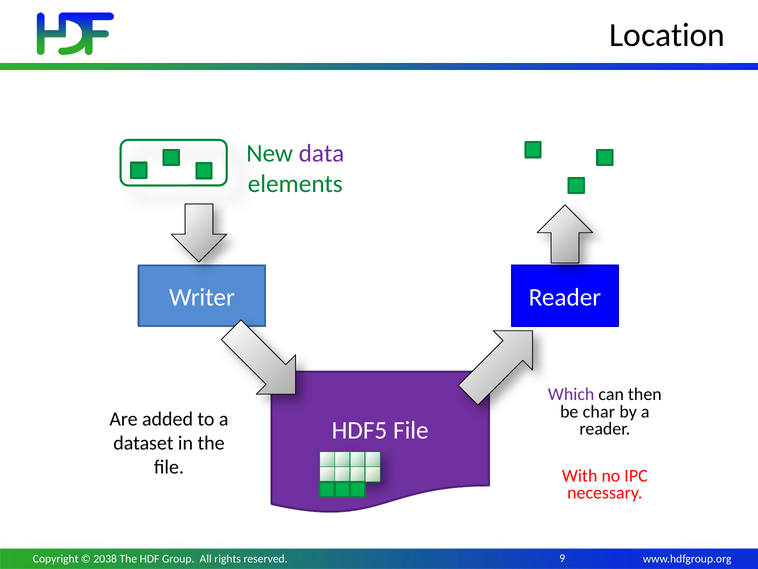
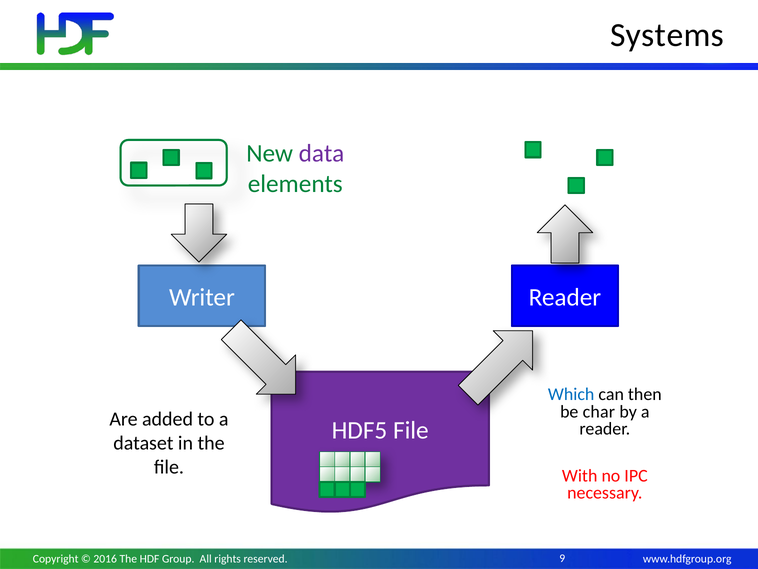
Location: Location -> Systems (667, 35)
Which colour: purple -> blue (571, 394)
2038: 2038 -> 2016 (105, 559)
